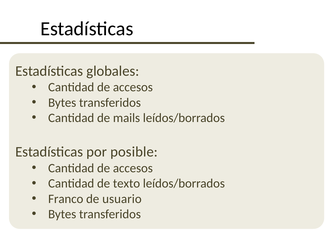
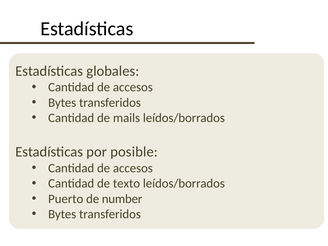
Franco: Franco -> Puerto (66, 199)
usuario: usuario -> number (122, 199)
